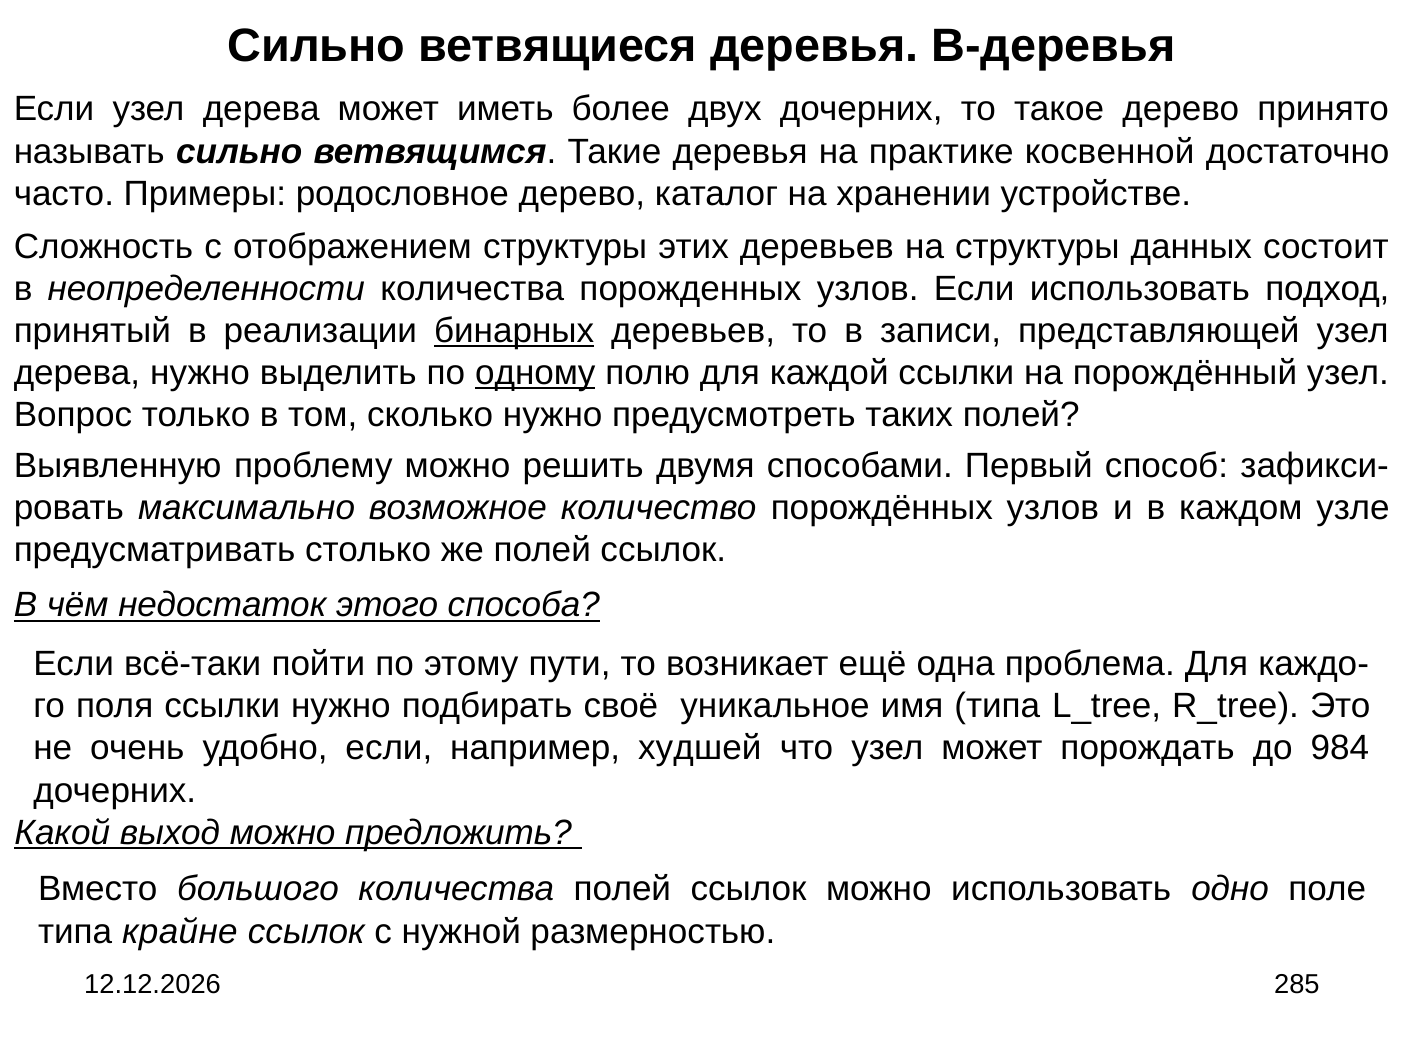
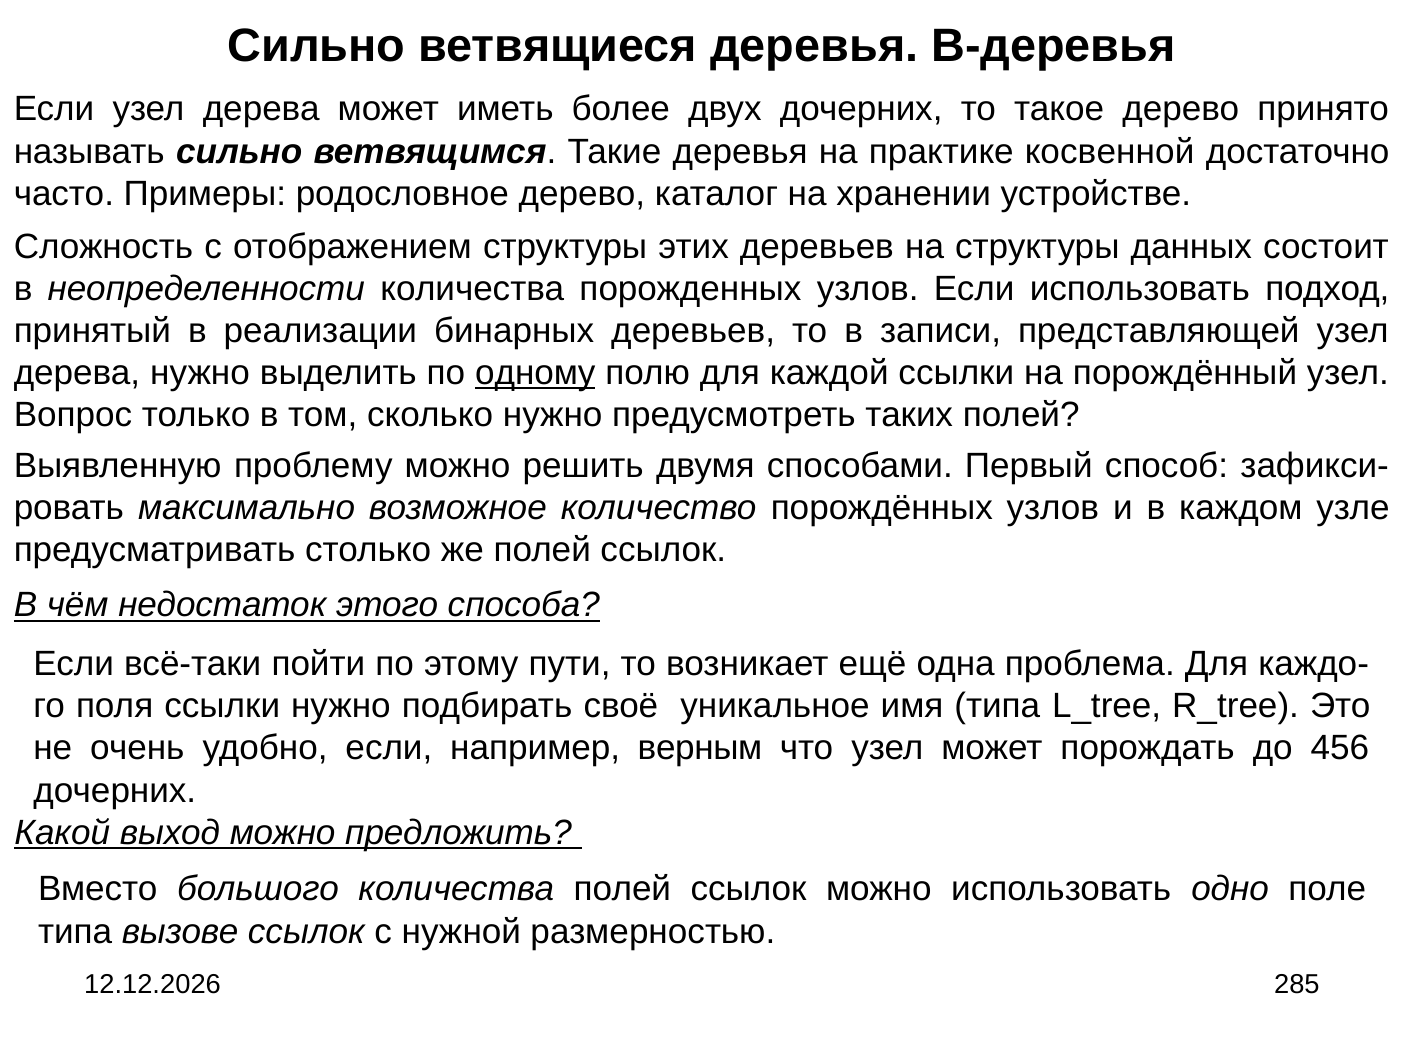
бинарных underline: present -> none (514, 331)
худшей: худшей -> верным (700, 748)
984: 984 -> 456 (1340, 748)
крайне: крайне -> вызове (180, 931)
